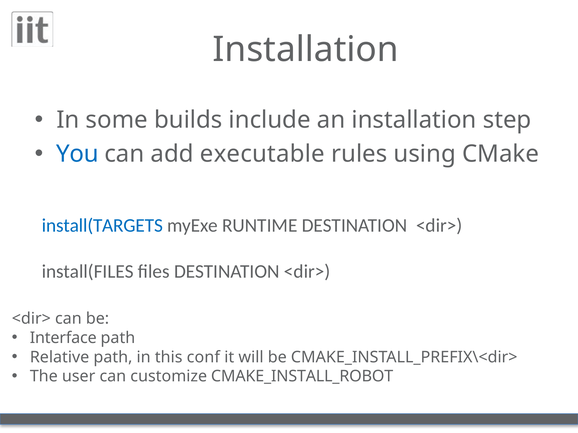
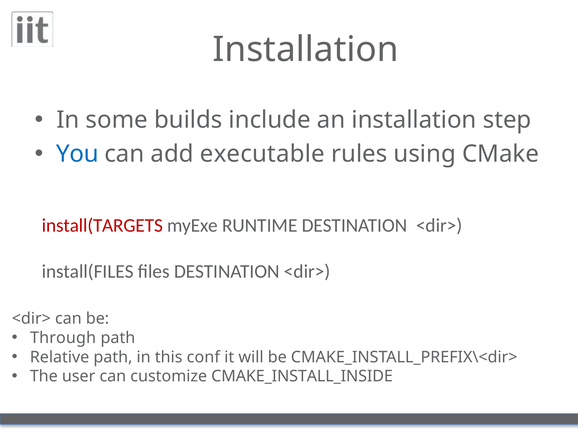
install(TARGETS colour: blue -> red (102, 226)
Interface: Interface -> Through (63, 338)
CMAKE_INSTALL_ROBOT: CMAKE_INSTALL_ROBOT -> CMAKE_INSTALL_INSIDE (302, 377)
